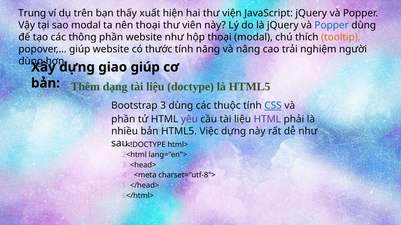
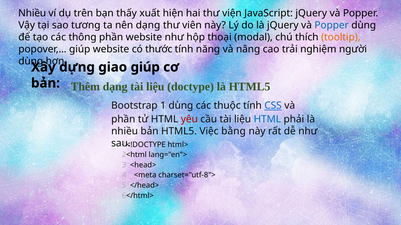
Trung: Trung -> Nhiều (32, 13)
sao modal: modal -> tương (86, 25)
nên thoại: thoại -> dạng (148, 25)
Bootstrap 3: 3 -> 1 (163, 106)
yêu colour: purple -> red (189, 119)
HTML colour: purple -> blue (267, 119)
Việc dựng: dựng -> bằng (234, 131)
